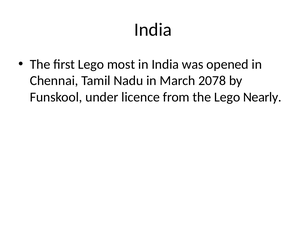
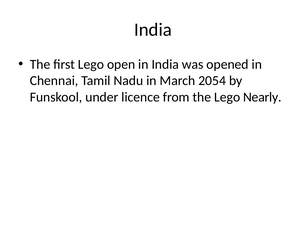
most: most -> open (121, 64)
2078: 2078 -> 2054 (212, 81)
